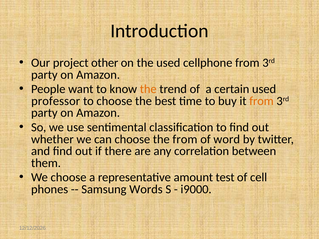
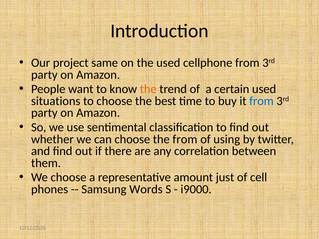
other: other -> same (105, 63)
professor: professor -> situations (56, 101)
from colour: orange -> blue (261, 101)
word: word -> using (227, 139)
test: test -> just (225, 178)
